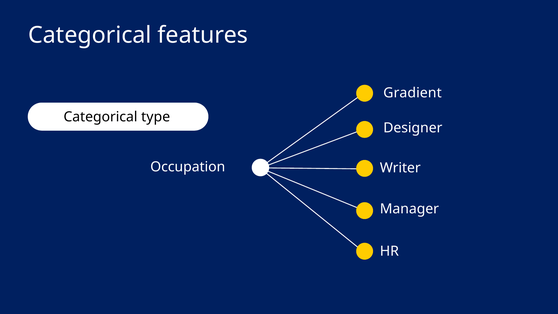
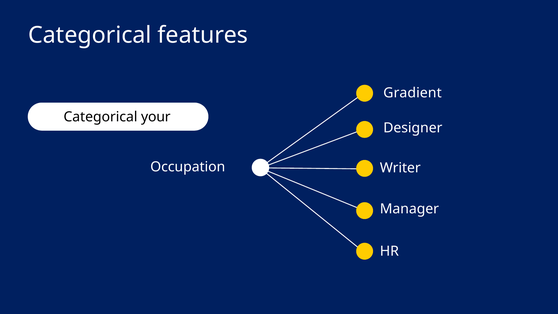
type: type -> your (156, 117)
